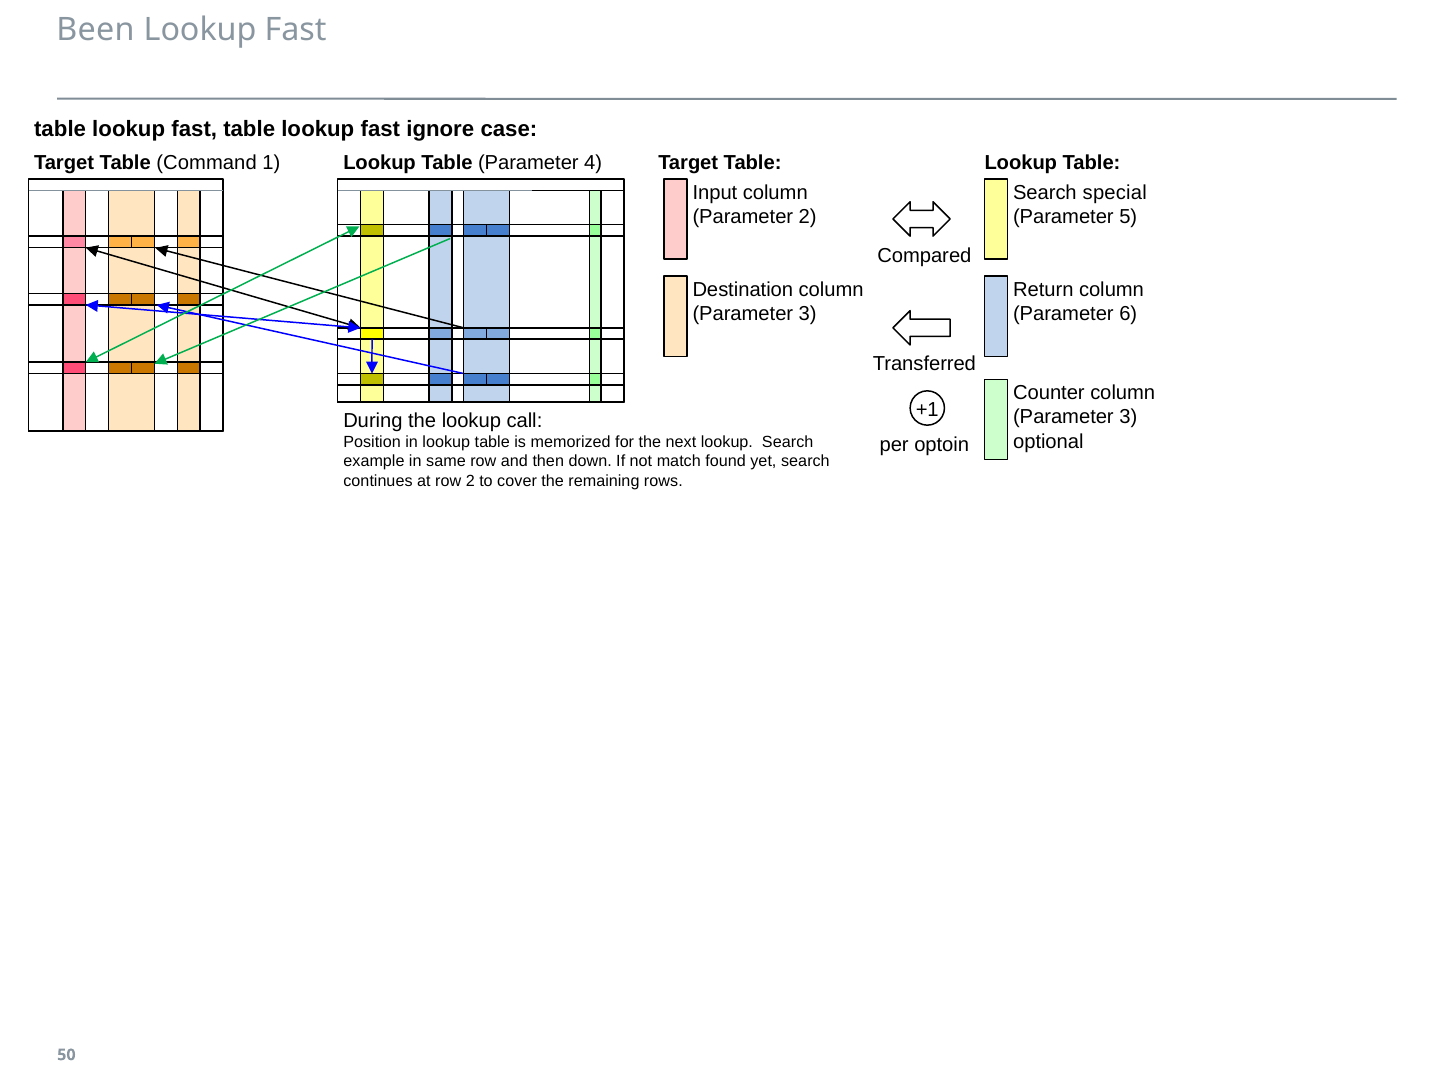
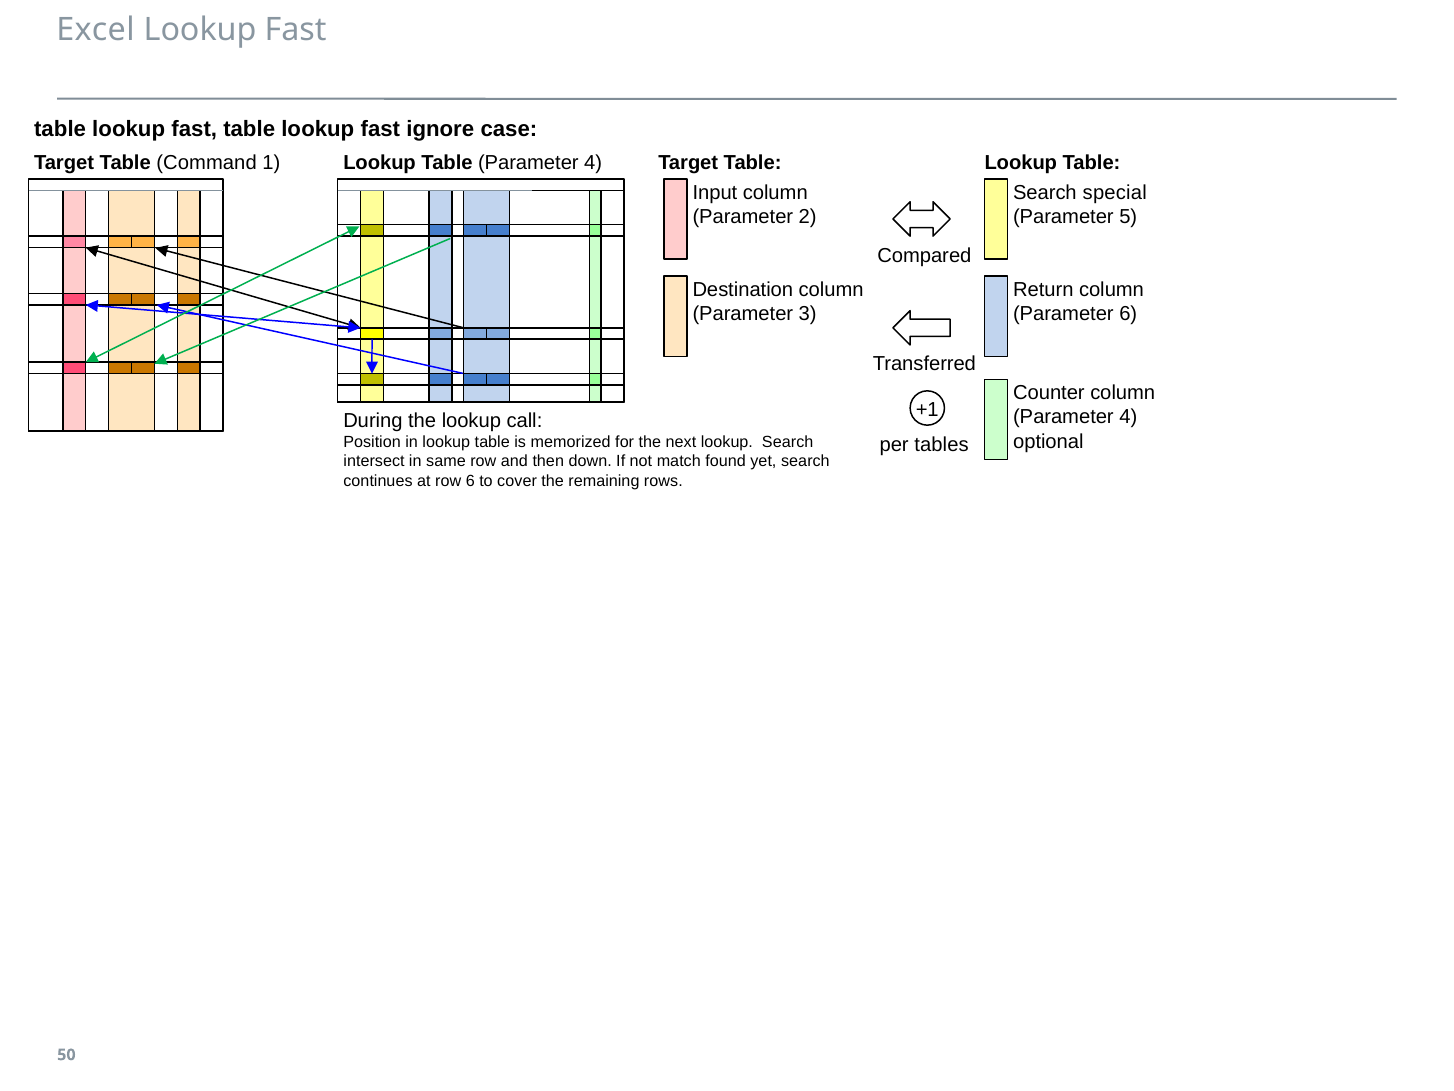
Been: Been -> Excel (95, 30)
3: 3 -> 4 (1128, 417)
optoin: optoin -> tables (942, 444)
example: example -> intersect (374, 461)
row 2: 2 -> 6 (470, 481)
